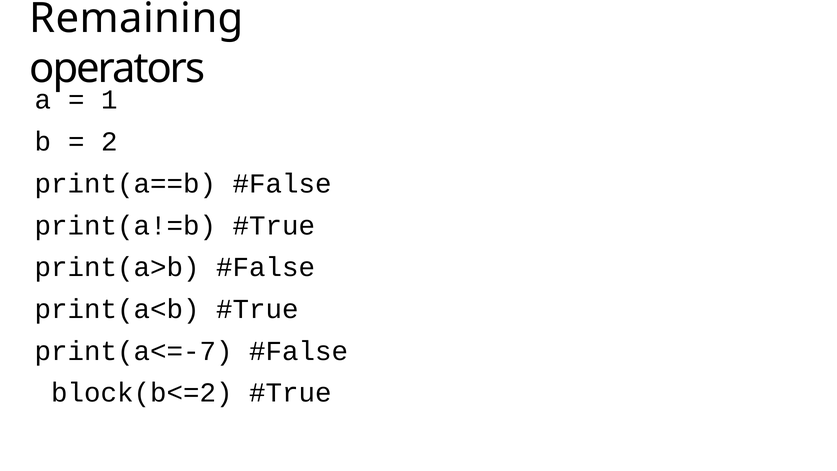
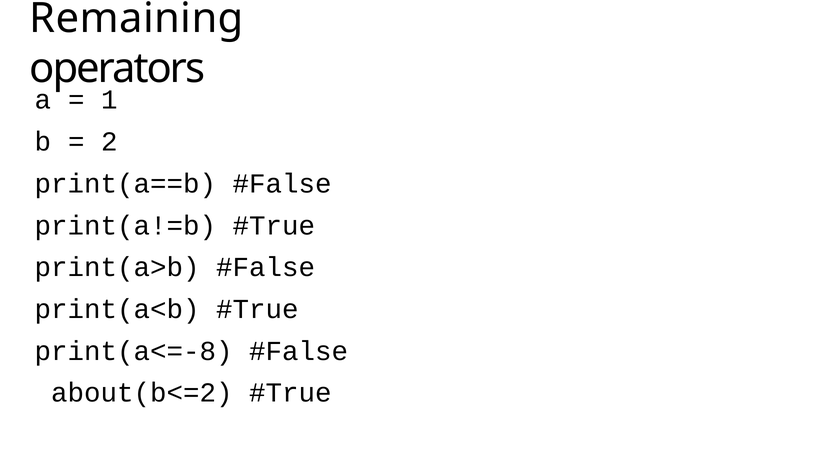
print(a<=-7: print(a<=-7 -> print(a<=-8 (134, 351)
block(b<=2: block(b<=2 -> about(b<=2 (142, 393)
